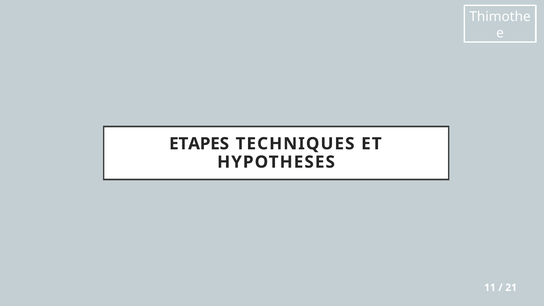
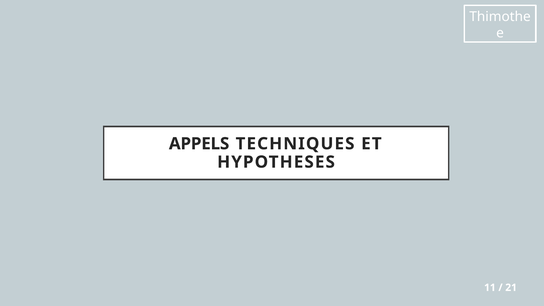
ETAPES: ETAPES -> APPELS (199, 144)
